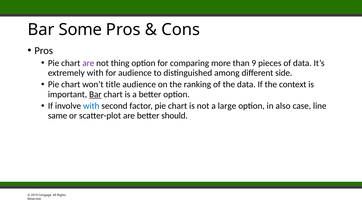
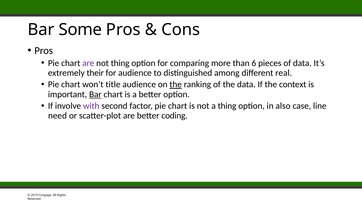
9: 9 -> 6 (254, 63)
extremely with: with -> their (95, 73)
side: side -> real (284, 73)
the underline: none -> present (176, 84)
with colour: blue -> purple (91, 106)
a large: large -> thing (227, 106)
same: same -> need (57, 116)
should: should -> coding (175, 116)
